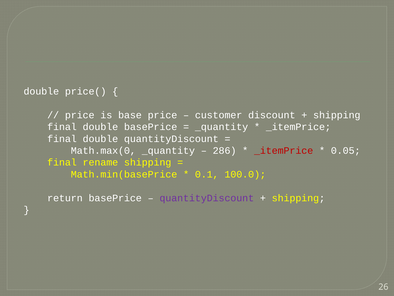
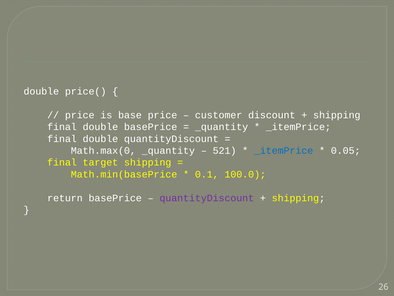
286: 286 -> 521 (225, 150)
_itemPrice colour: red -> blue (284, 150)
rename: rename -> target (100, 162)
